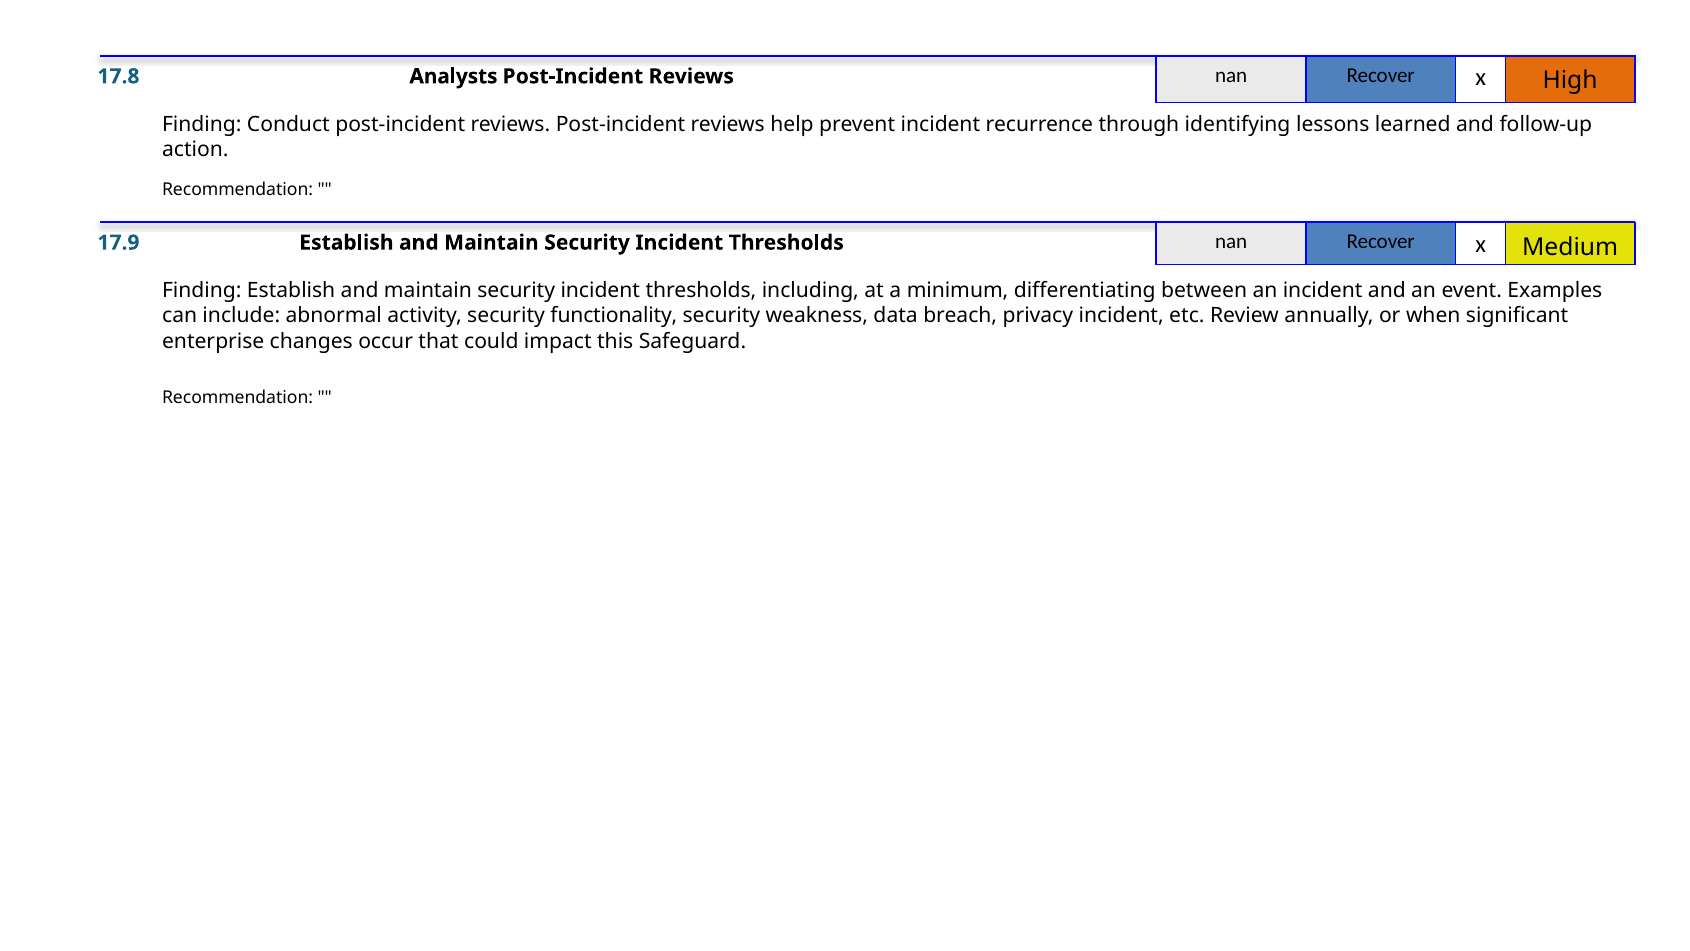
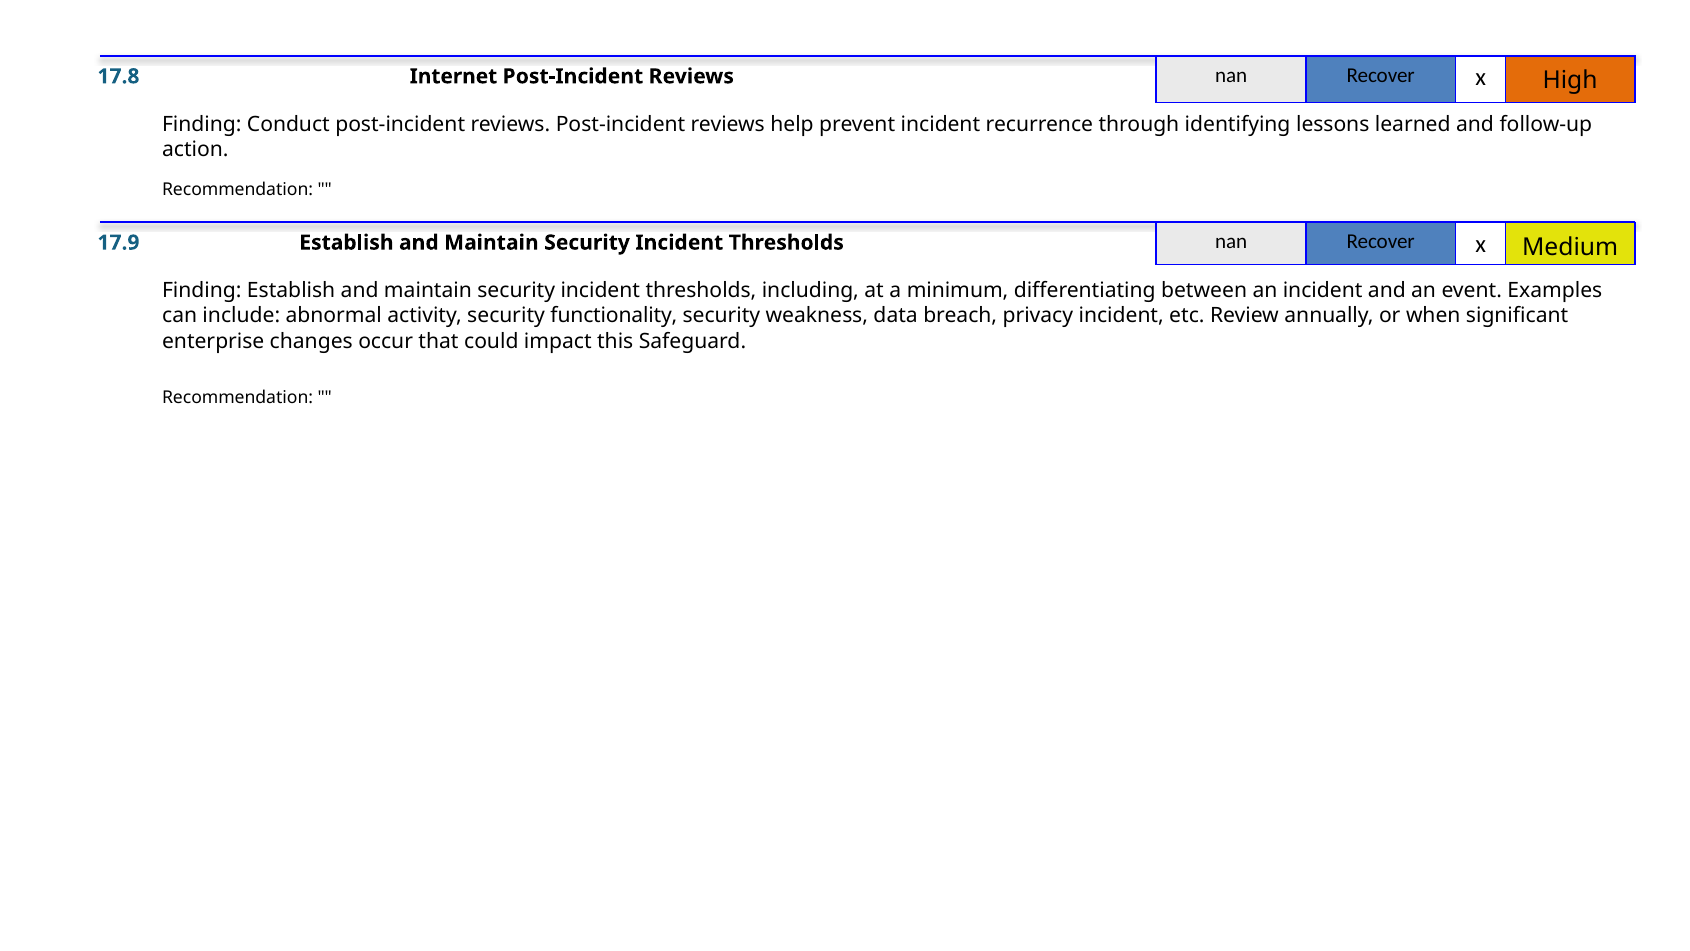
Analysts: Analysts -> Internet (453, 76)
